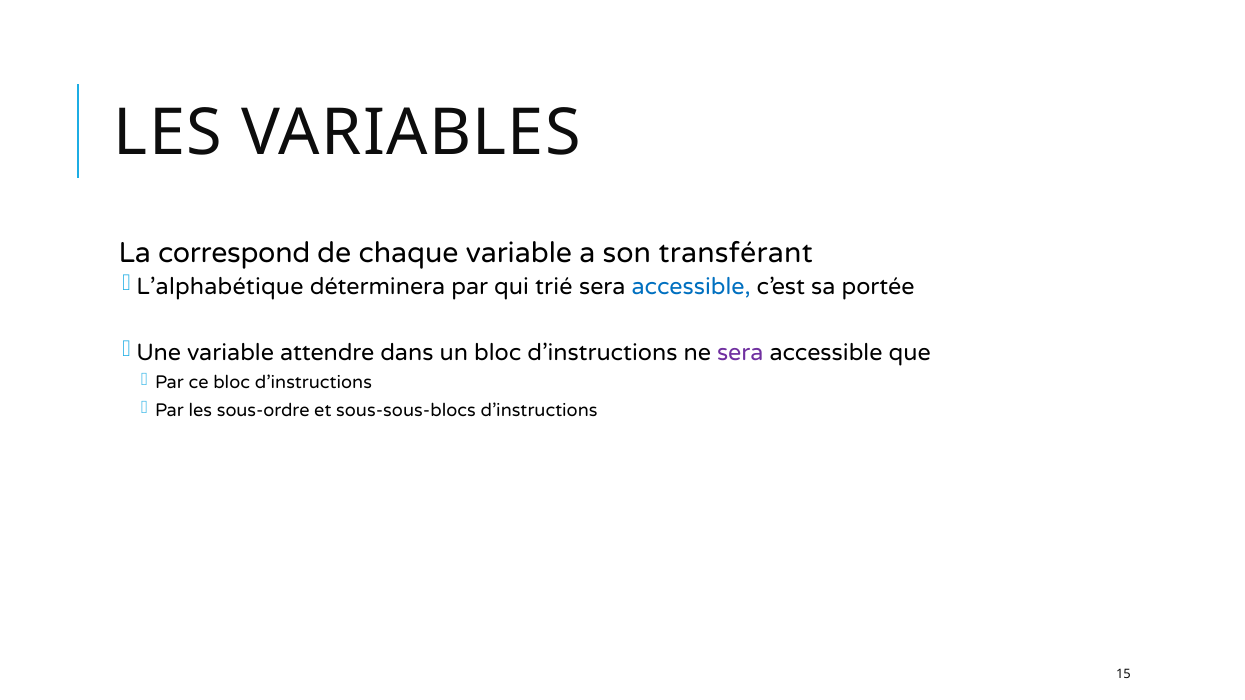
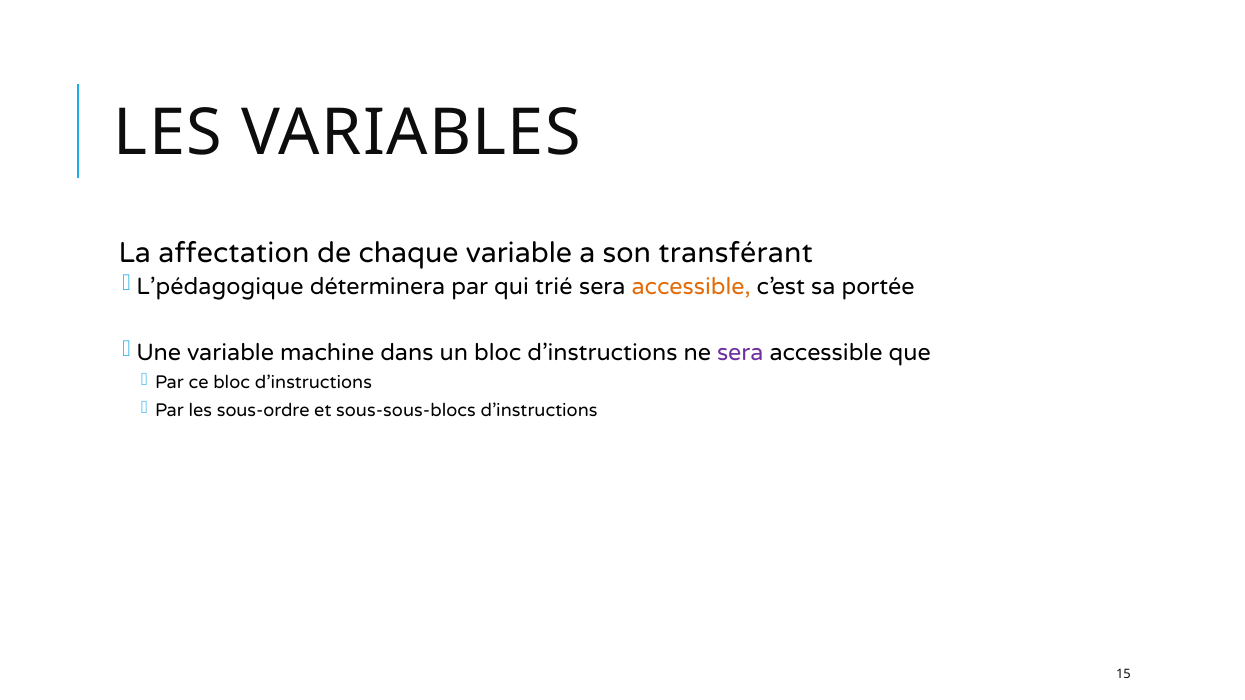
correspond: correspond -> affectation (234, 253)
L’alphabétique: L’alphabétique -> L’pédagogique (220, 287)
accessible colour: blue -> orange (691, 287)
attendre: attendre -> machine (327, 353)
